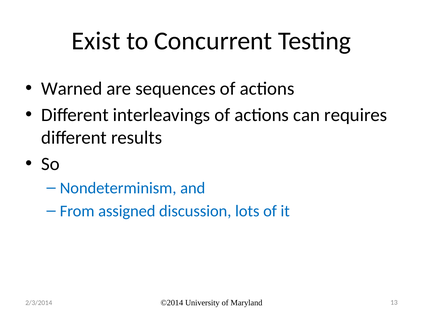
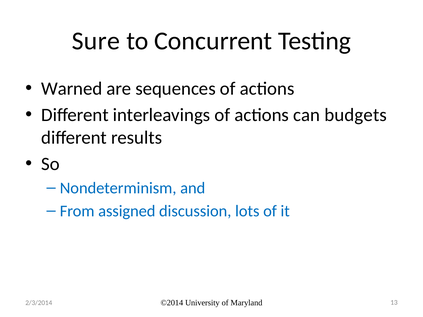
Exist: Exist -> Sure (96, 41)
requires: requires -> budgets (356, 115)
